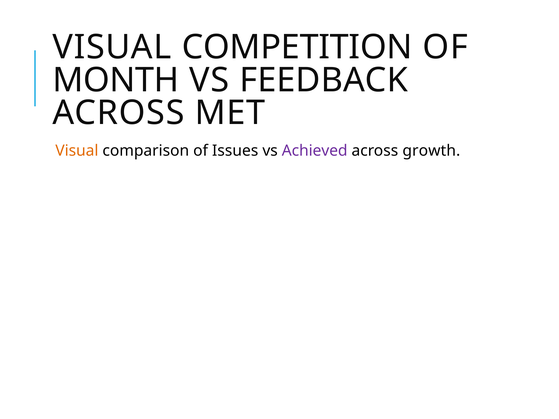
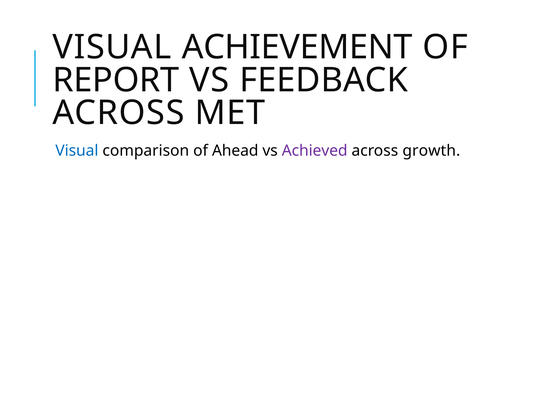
COMPETITION: COMPETITION -> ACHIEVEMENT (297, 47)
MONTH: MONTH -> REPORT (116, 80)
Visual colour: orange -> blue (77, 151)
Issues: Issues -> Ahead (235, 151)
